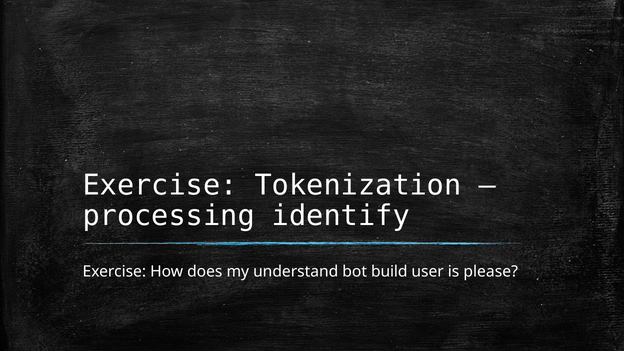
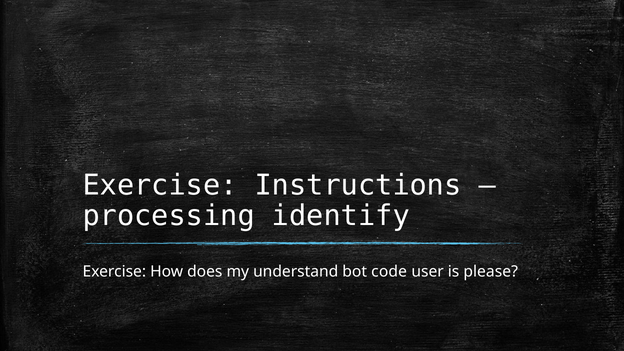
Tokenization: Tokenization -> Instructions (358, 185)
build: build -> code (389, 272)
